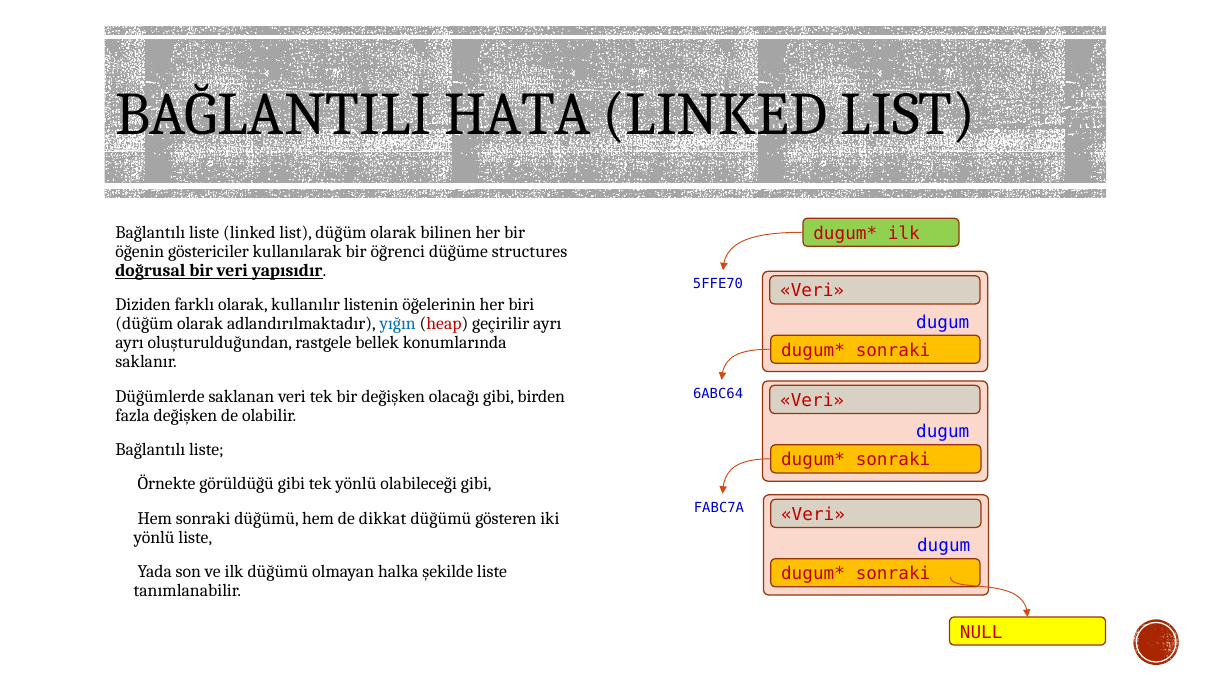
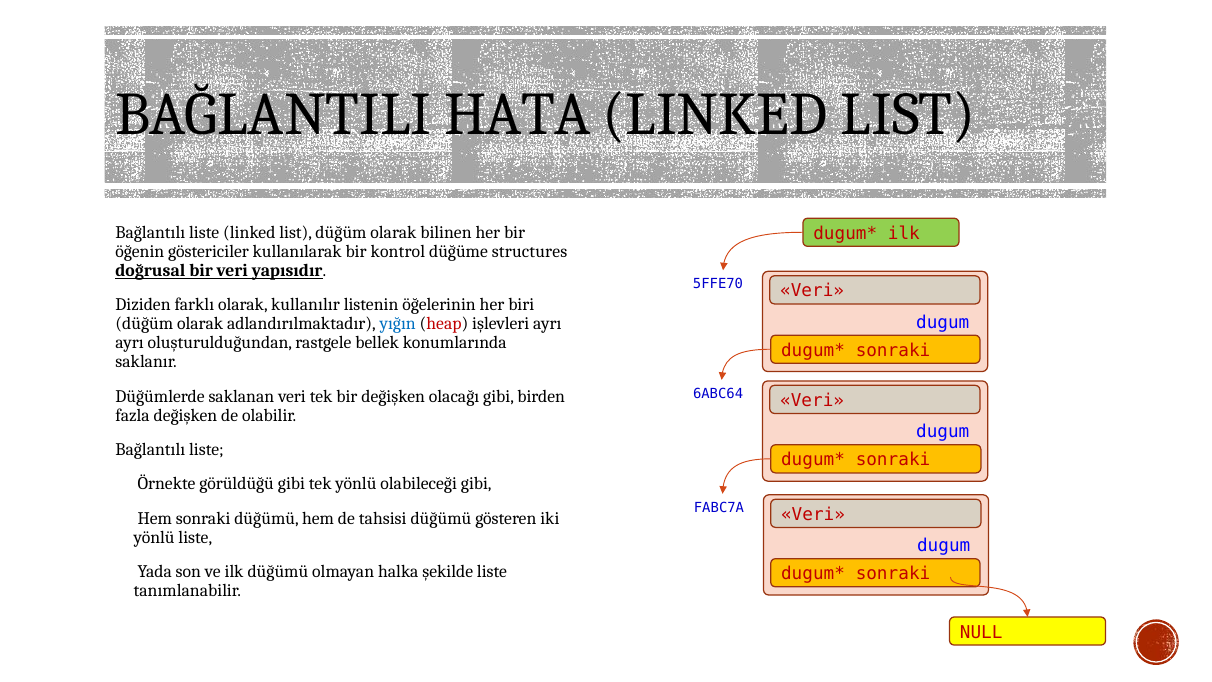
öğrenci: öğrenci -> kontrol (398, 251)
geçirilir: geçirilir -> işlevleri (501, 324)
dikkat: dikkat -> tahsisi (383, 518)
